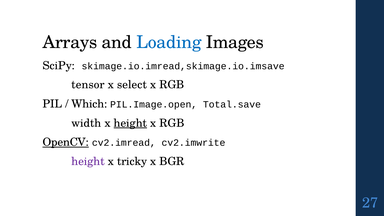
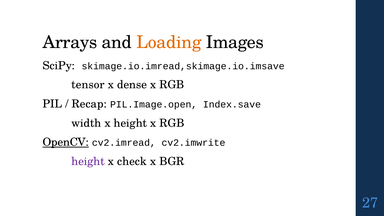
Loading colour: blue -> orange (169, 42)
select: select -> dense (132, 85)
Which: Which -> Recap (89, 104)
Total.save: Total.save -> Index.save (232, 104)
height underline: present -> none (130, 123)
tricky: tricky -> check (132, 161)
